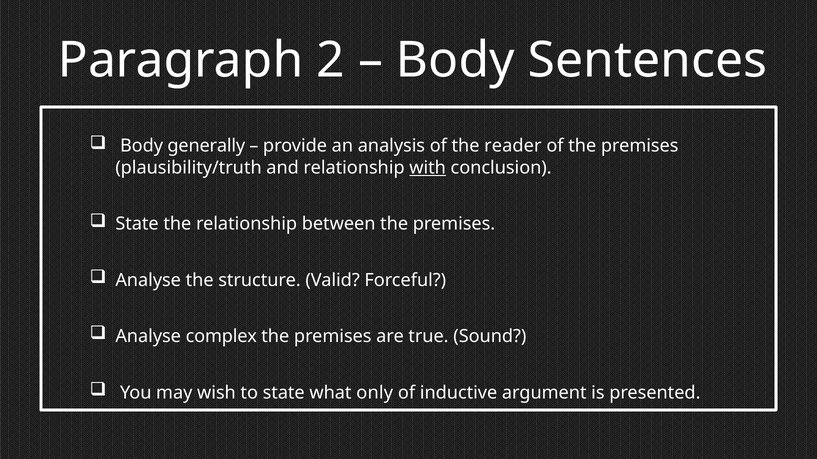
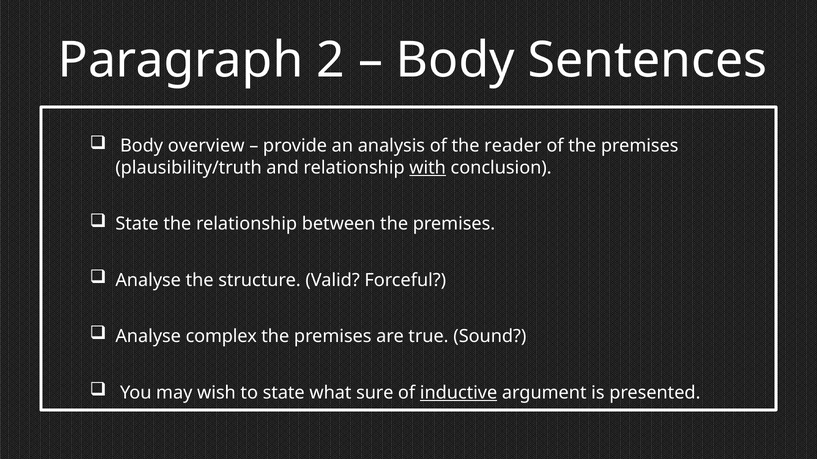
generally: generally -> overview (206, 146)
only: only -> sure (375, 393)
inductive underline: none -> present (459, 393)
